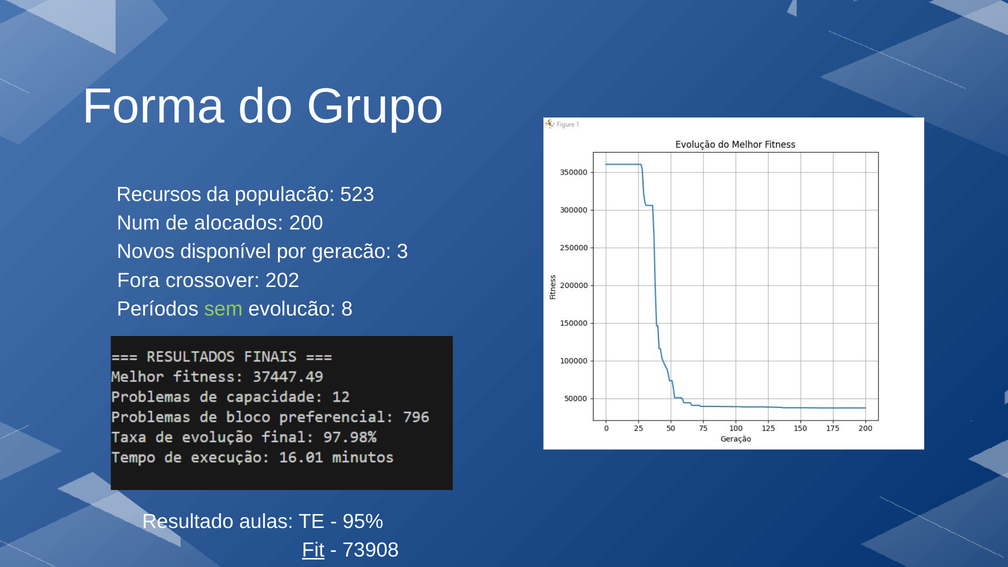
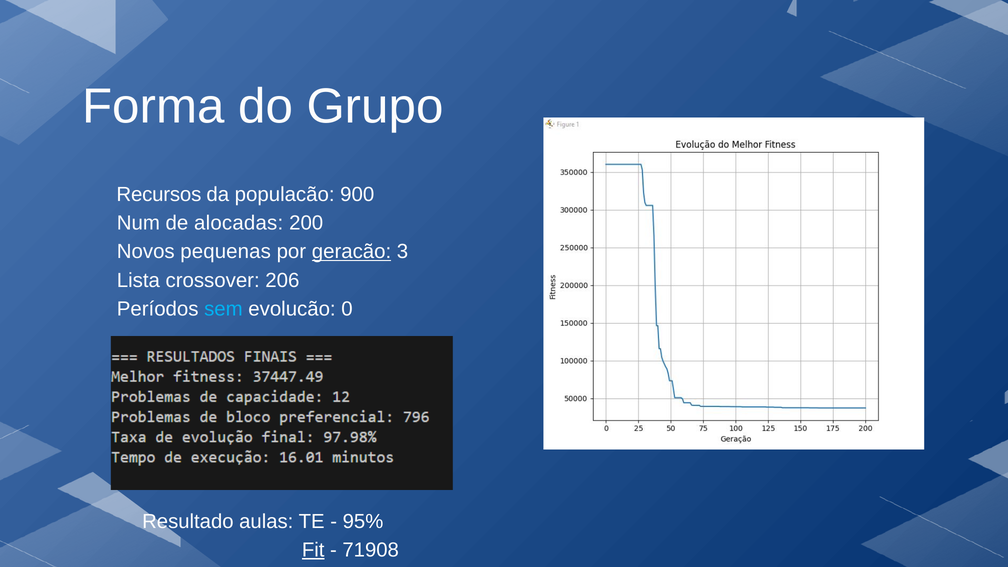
523: 523 -> 900 (357, 194)
alocados: alocados -> alocadas (239, 223)
disponível: disponível -> pequenas (226, 252)
geracão underline: none -> present (352, 252)
Fora: Fora -> Lista (138, 280)
202: 202 -> 206 (282, 280)
sem colour: light green -> light blue (223, 309)
8: 8 -> 0 (347, 309)
73908: 73908 -> 71908 (371, 550)
